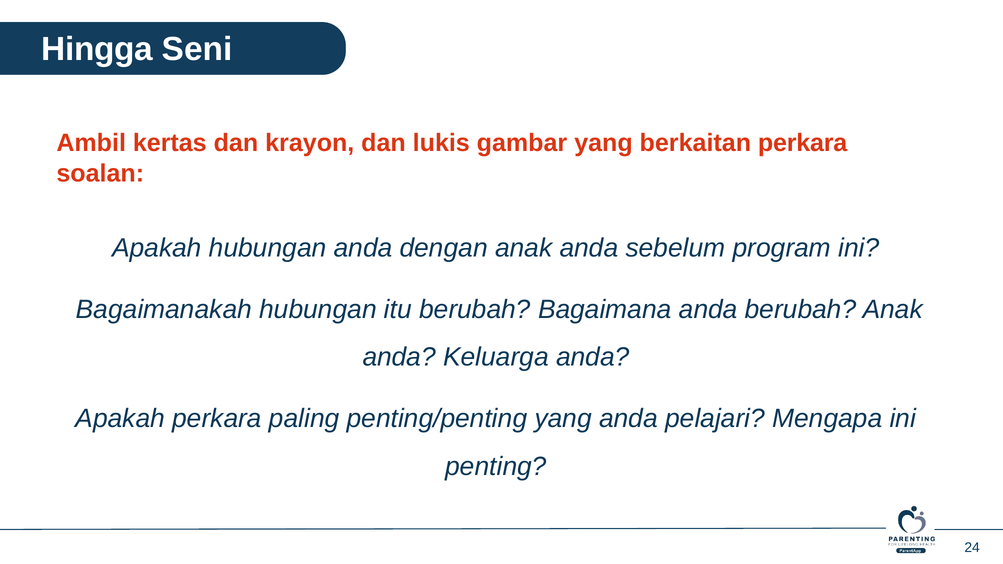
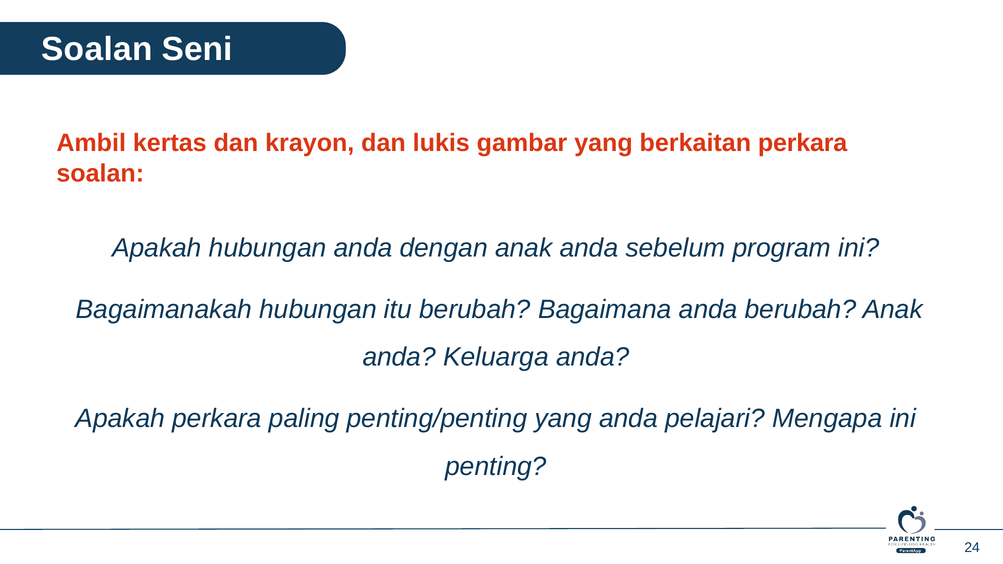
Hingga: Hingga -> Soalan (97, 49)
